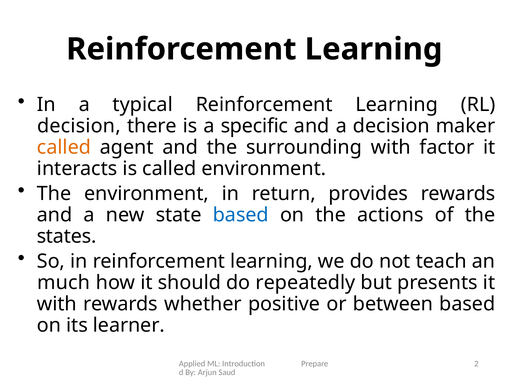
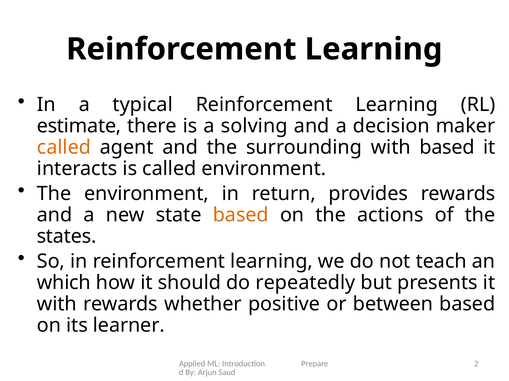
decision: decision -> estimate (79, 126)
specific: specific -> solving (254, 126)
with factor: factor -> based (447, 148)
based colour: blue -> orange (241, 215)
much: much -> which (64, 283)
